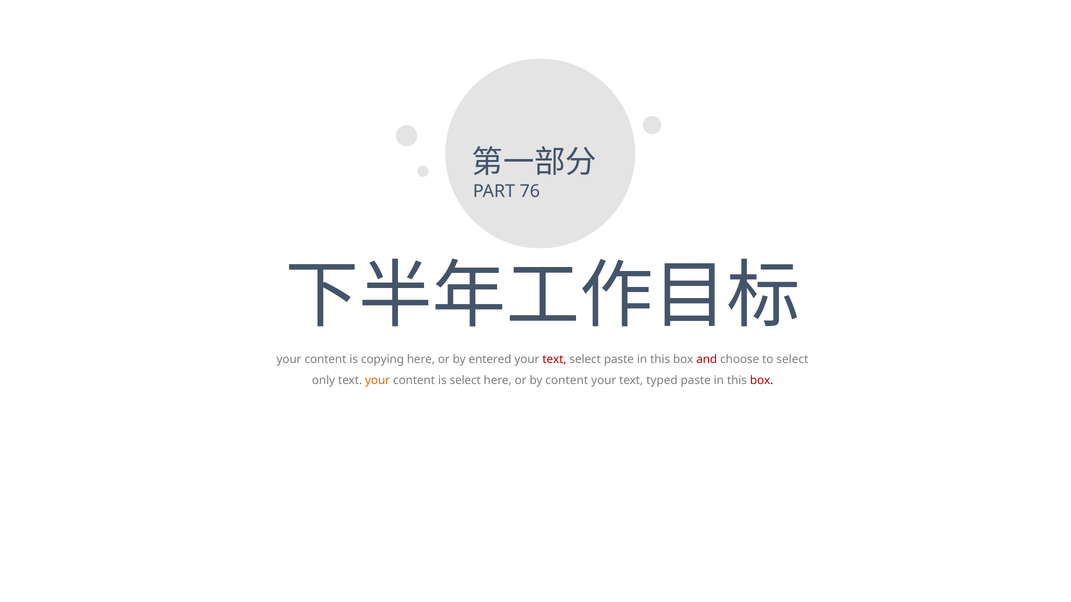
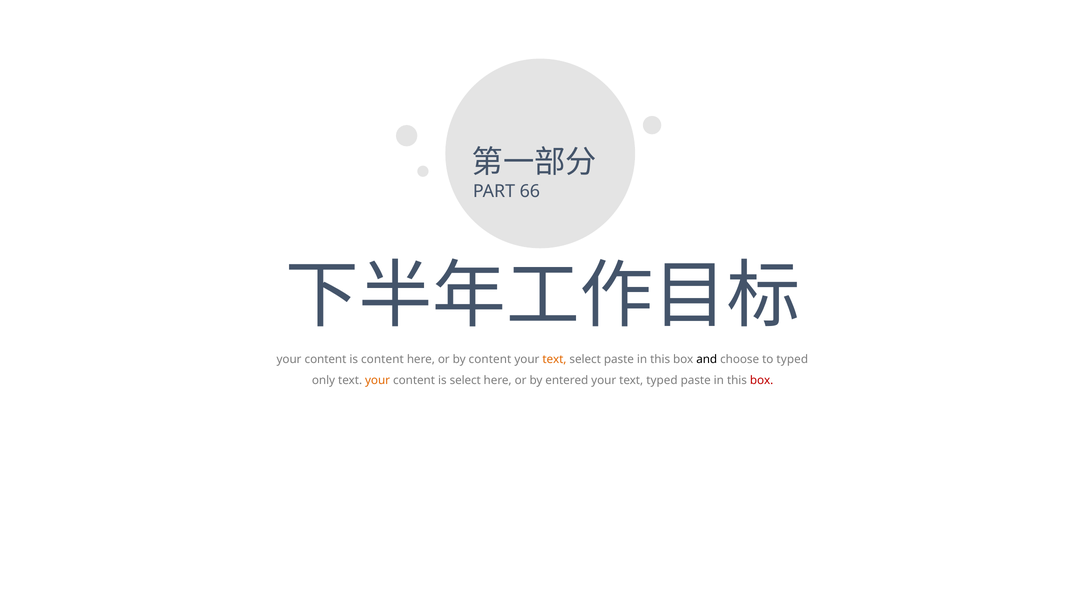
76: 76 -> 66 (530, 191)
is copying: copying -> content (382, 359)
by entered: entered -> content (490, 359)
text colour: red -> orange (554, 359)
and colour: red -> black (707, 359)
to select: select -> typed (792, 359)
by content: content -> entered (567, 381)
